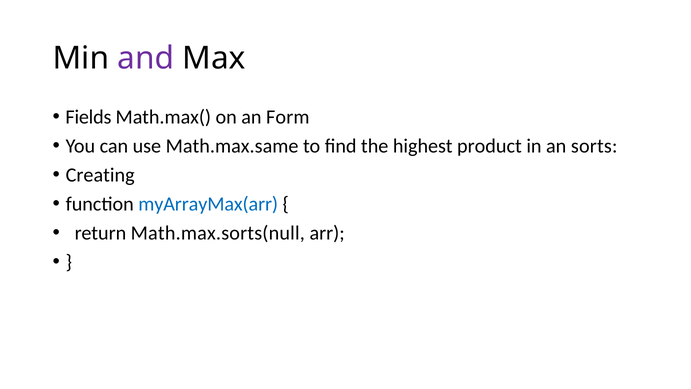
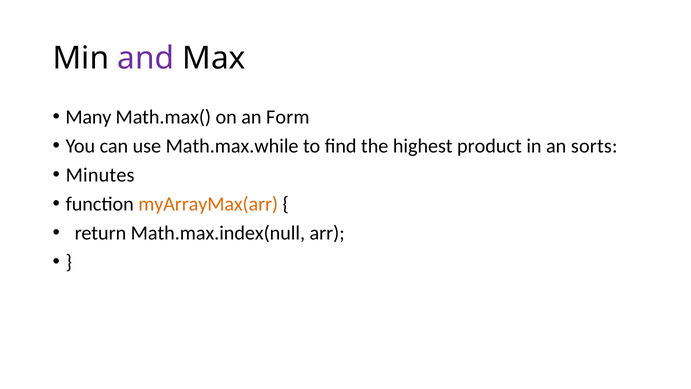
Fields: Fields -> Many (88, 117)
Math.max.same: Math.max.same -> Math.max.while (232, 146)
Creating: Creating -> Minutes (100, 175)
myArrayMax(arr colour: blue -> orange (208, 204)
Math.max.sorts(null: Math.max.sorts(null -> Math.max.index(null (218, 233)
